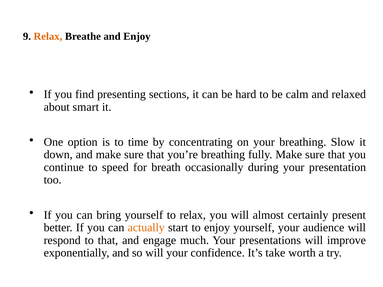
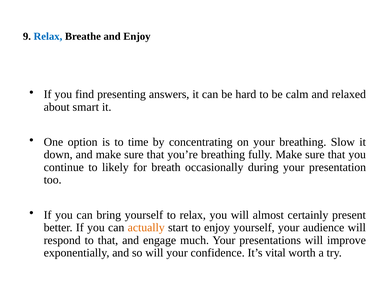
Relax colour: orange -> blue (48, 36)
sections: sections -> answers (169, 94)
speed: speed -> likely (115, 167)
take: take -> vital (276, 253)
